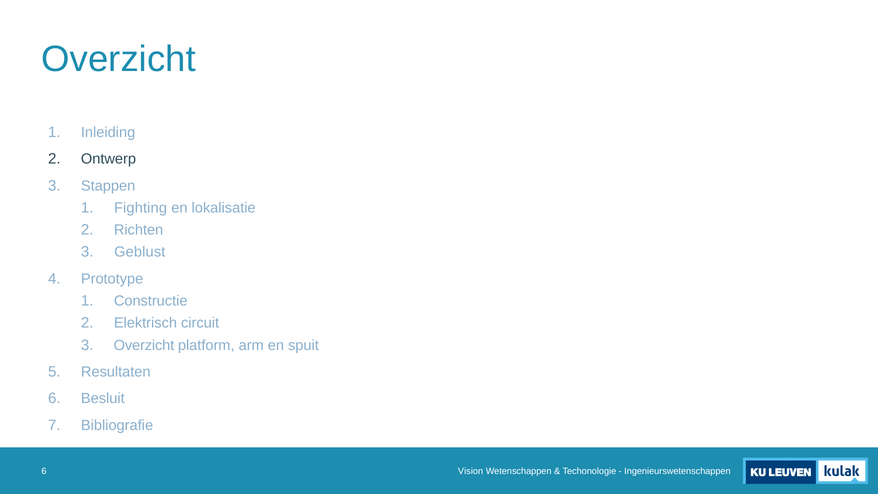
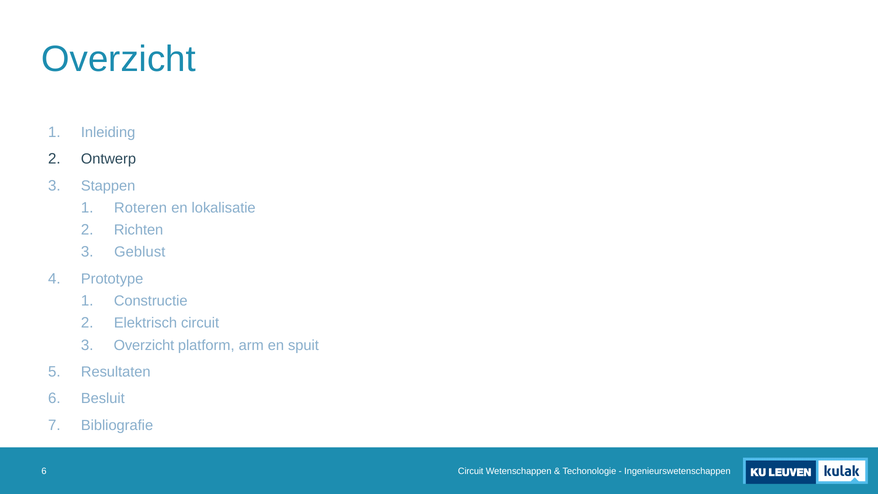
Fighting: Fighting -> Roteren (141, 208)
Vision: Vision -> Circuit (471, 471)
